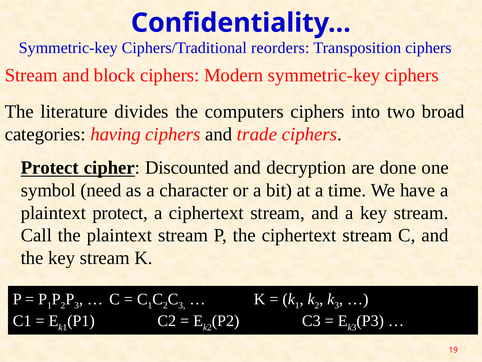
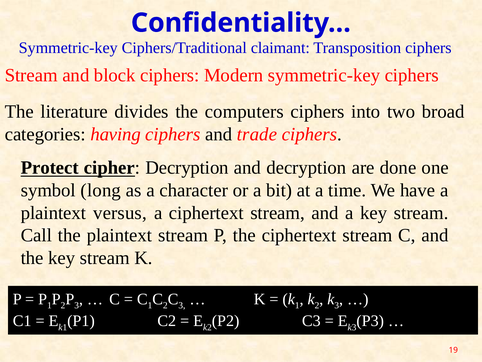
reorders: reorders -> claimant (280, 48)
cipher Discounted: Discounted -> Decryption (187, 168)
need: need -> long (101, 190)
plaintext protect: protect -> versus (120, 213)
